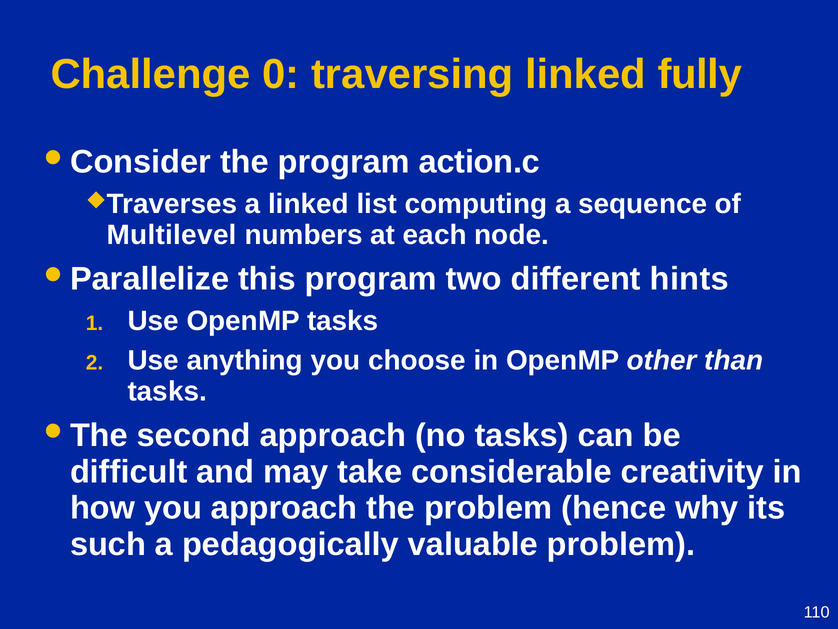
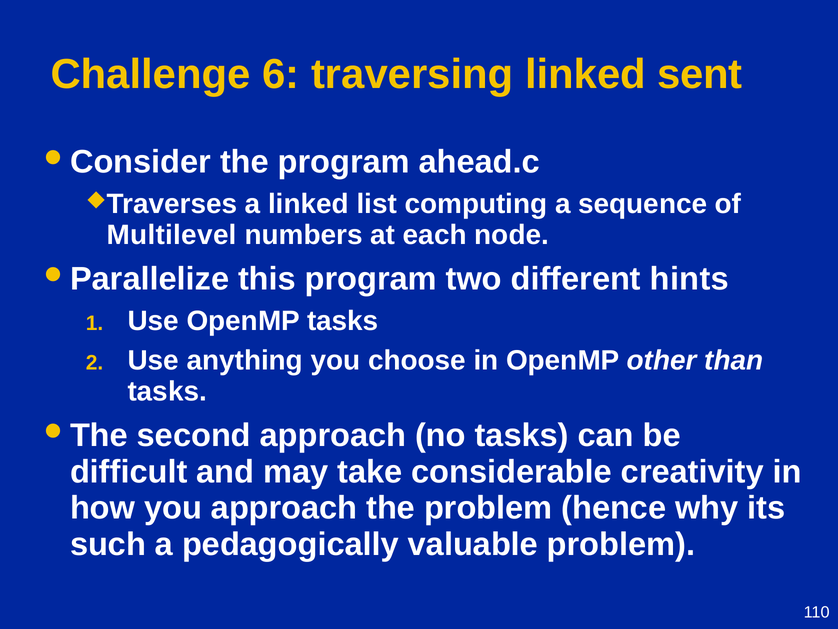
0: 0 -> 6 (281, 74)
fully: fully -> sent (700, 74)
action.c: action.c -> ahead.c (479, 162)
